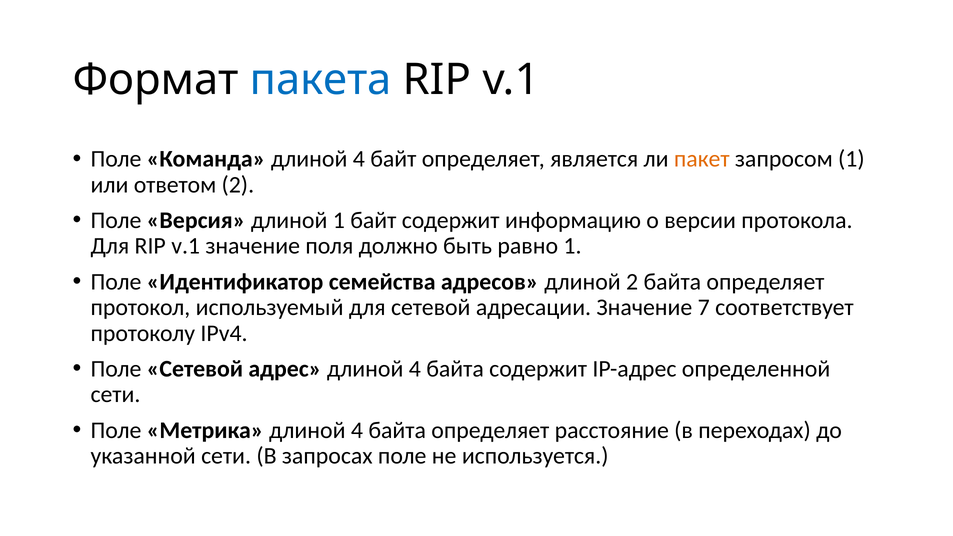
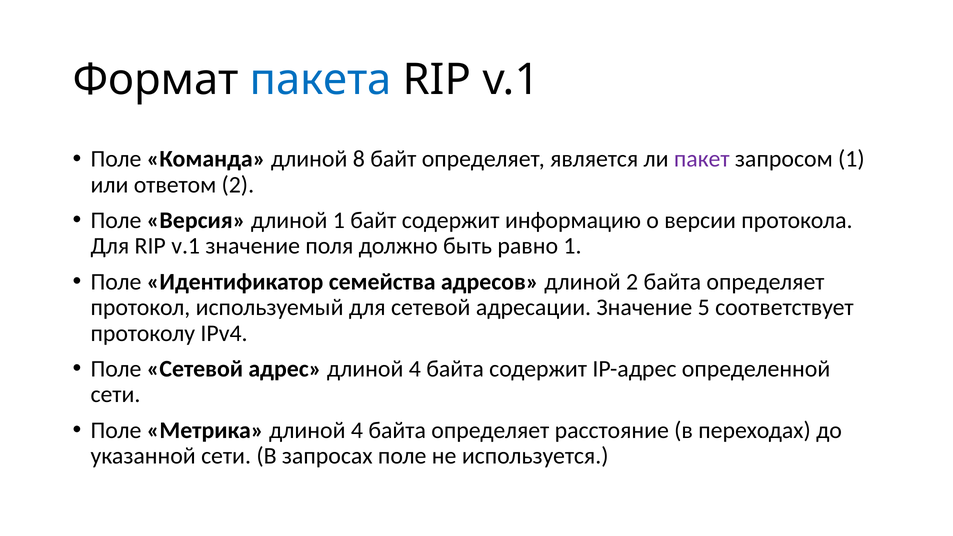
Команда длиной 4: 4 -> 8 (359, 159)
пакет colour: orange -> purple (702, 159)
7: 7 -> 5 (704, 307)
